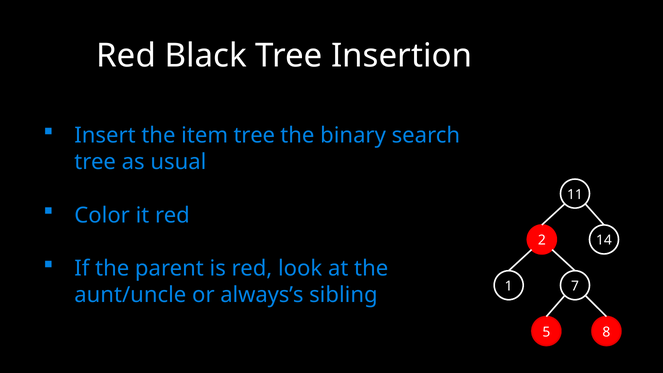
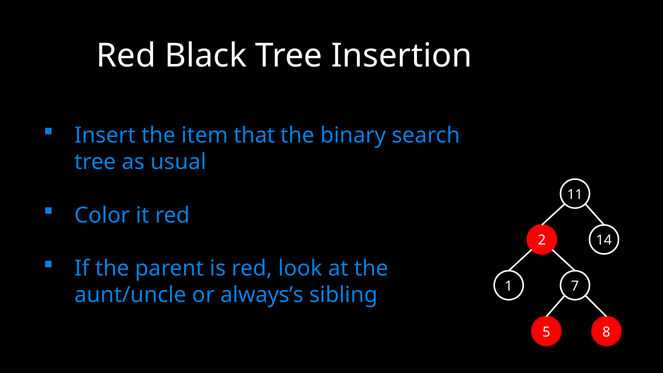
item tree: tree -> that (254, 136)
